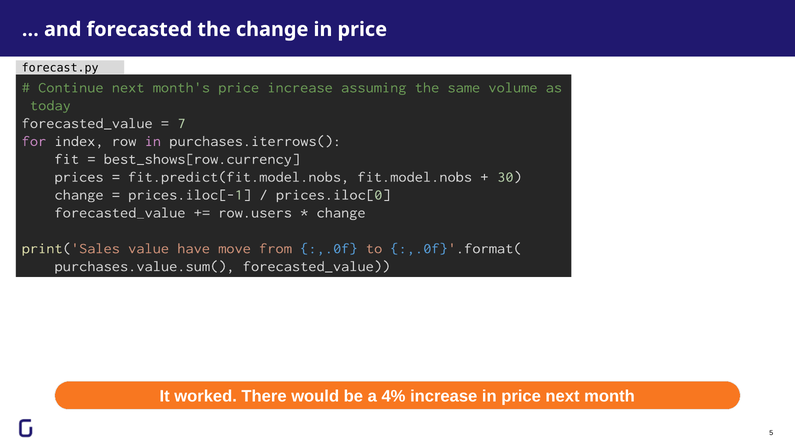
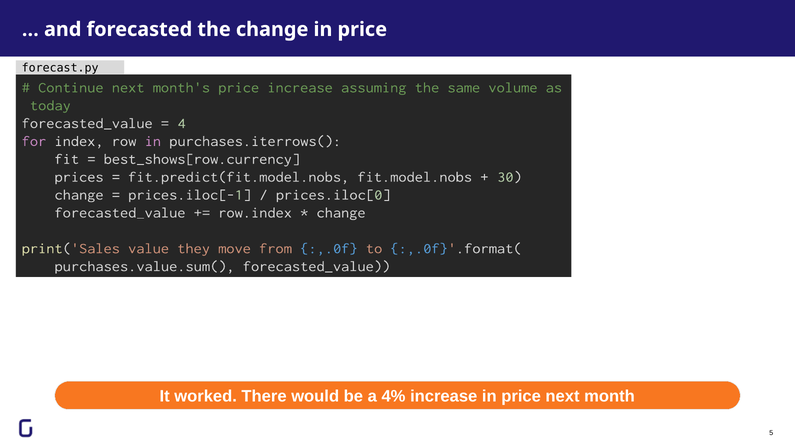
7: 7 -> 4 (182, 123)
row.users: row.users -> row.index (255, 213)
have: have -> they (194, 248)
